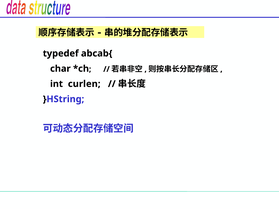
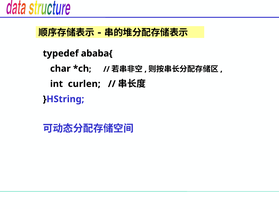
abcab{: abcab{ -> ababa{ (97, 53)
